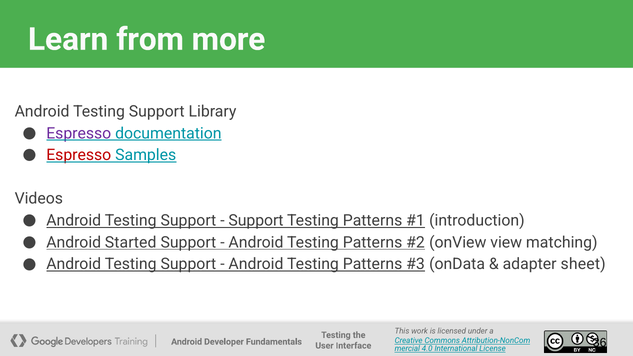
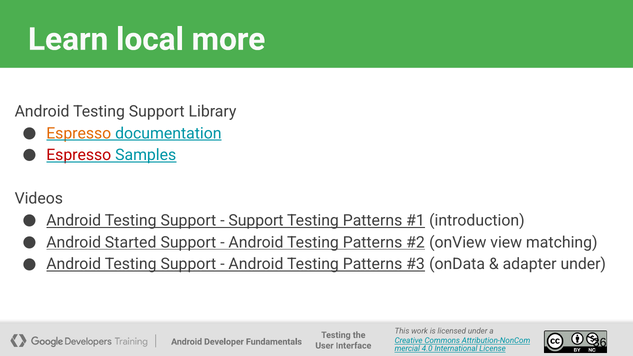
from: from -> local (150, 39)
Espresso colour: purple -> orange (79, 133)
adapter sheet: sheet -> under (583, 264)
